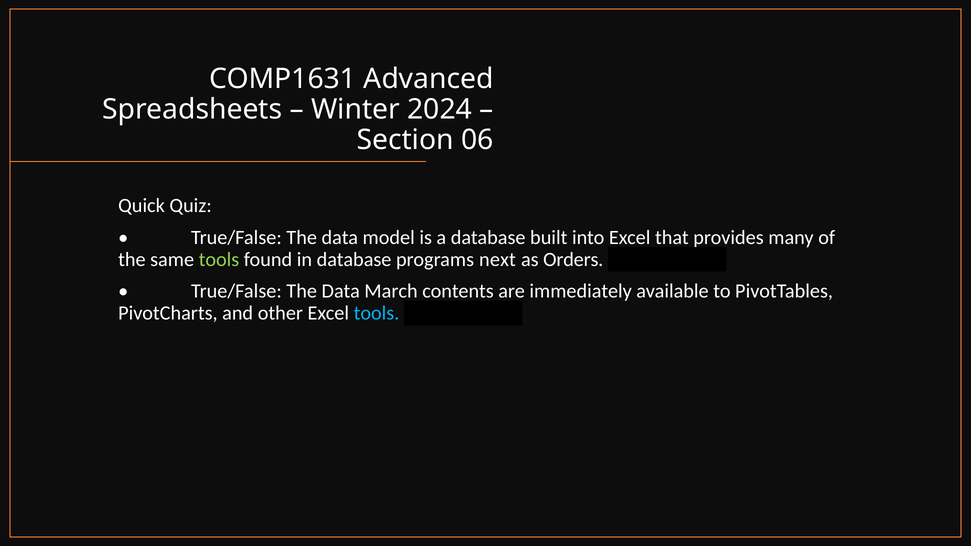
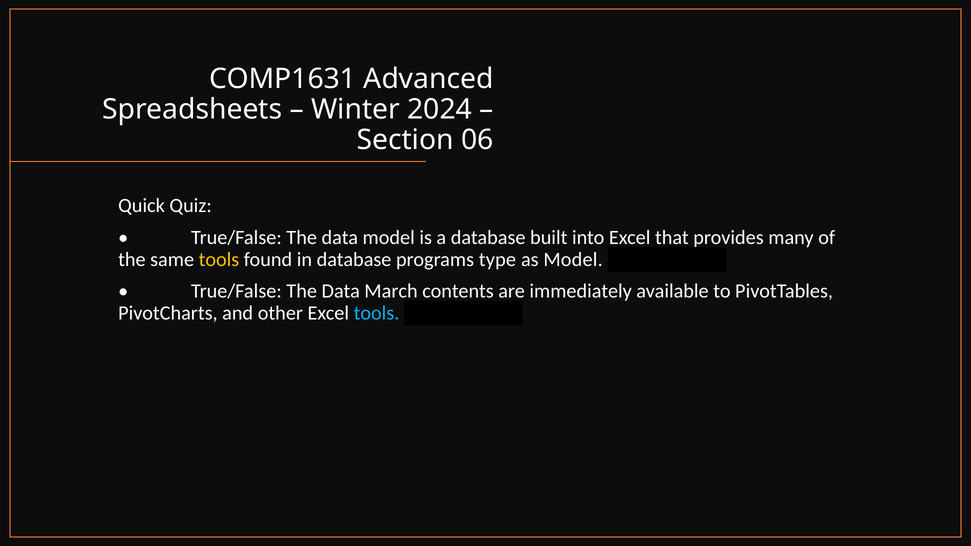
tools colour: light green -> yellow (219, 259)
programs next: next -> type (497, 259)
as Orders: Orders -> Model (573, 259)
